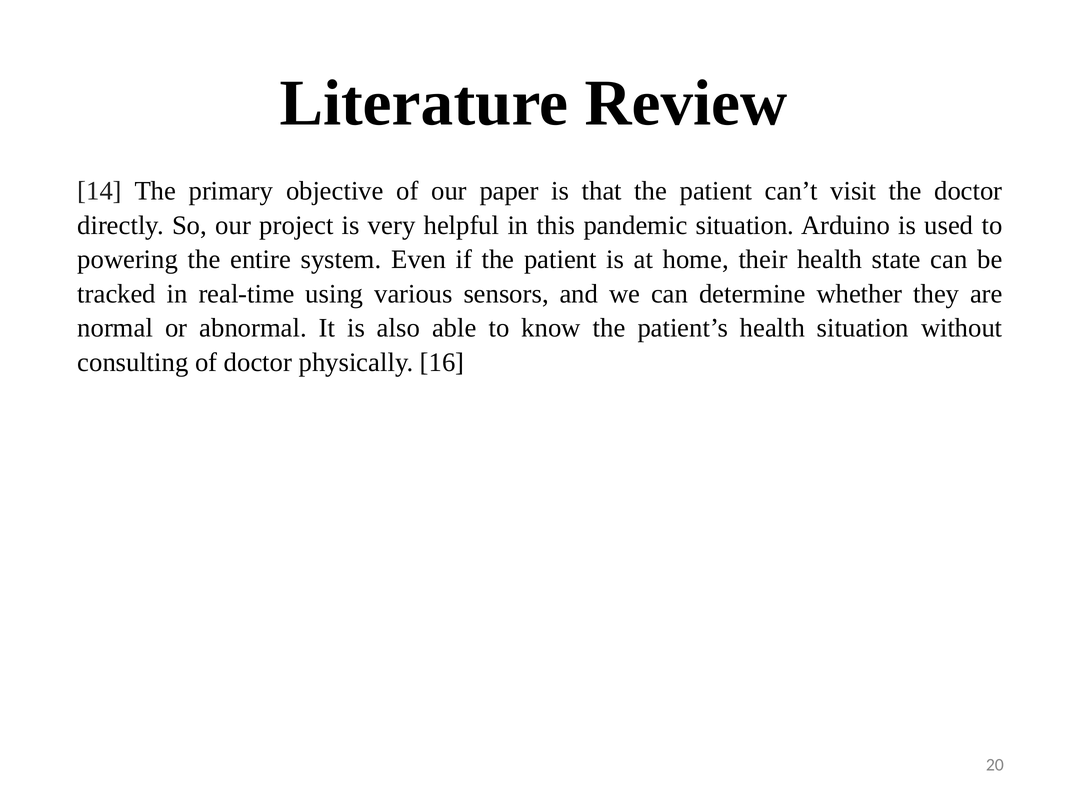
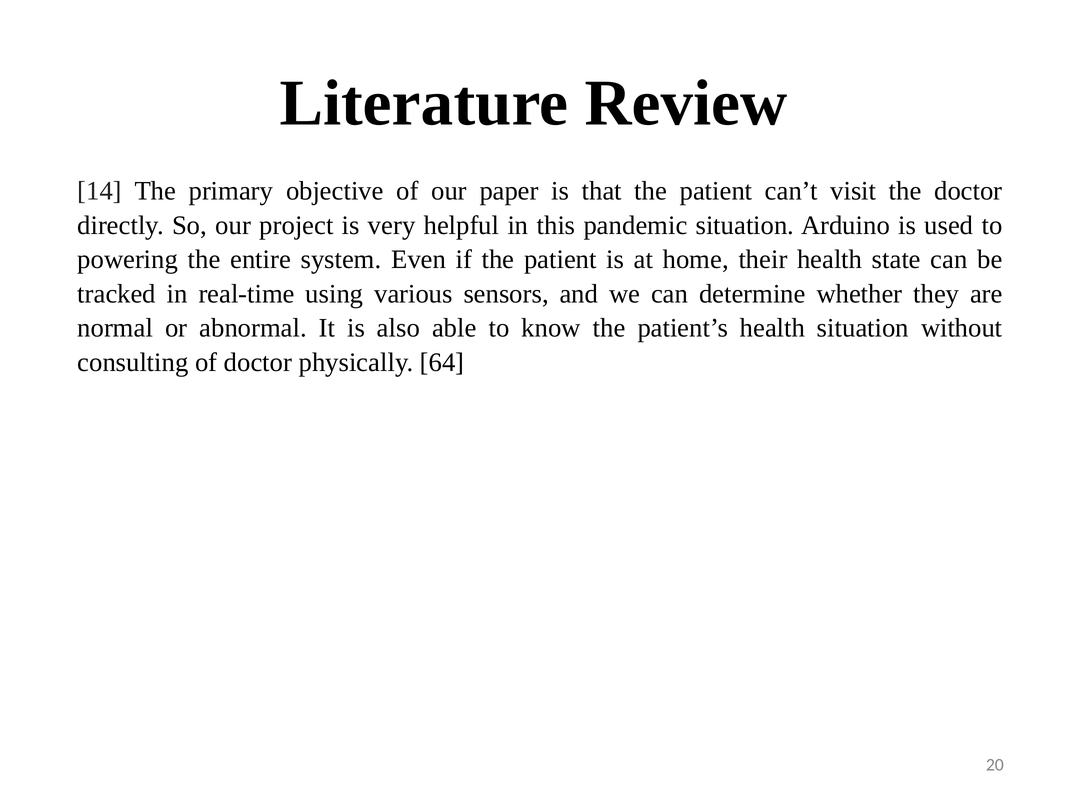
16: 16 -> 64 (442, 362)
